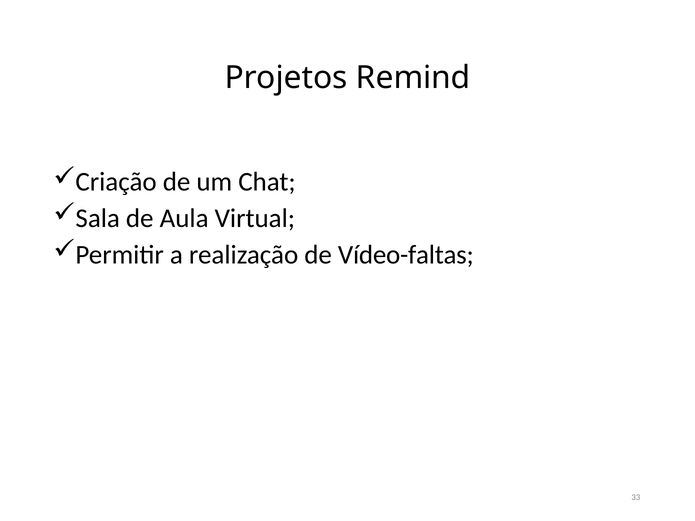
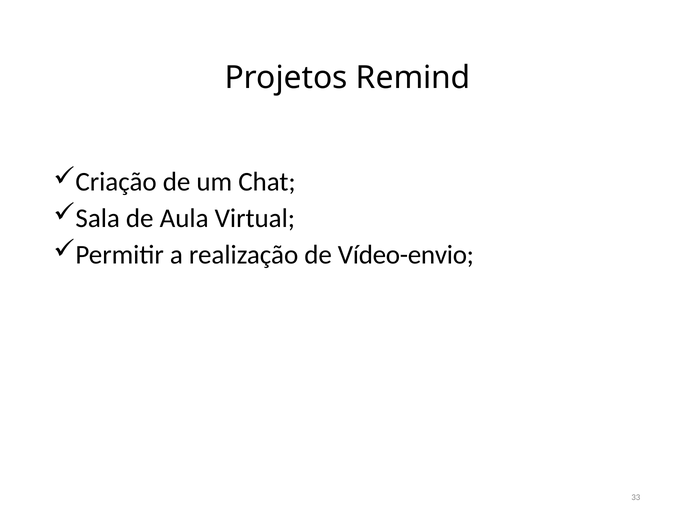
Vídeo-faltas: Vídeo-faltas -> Vídeo-envio (406, 255)
